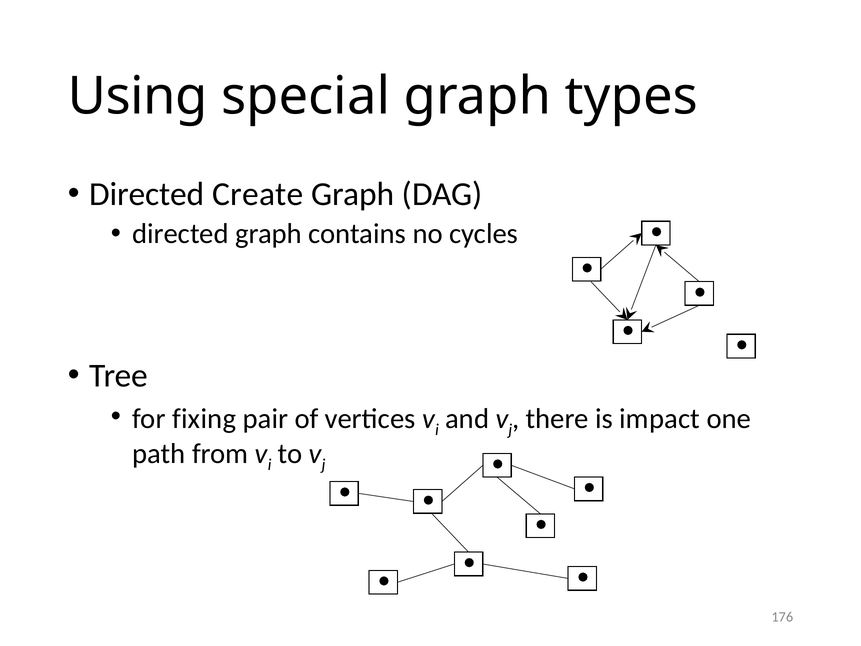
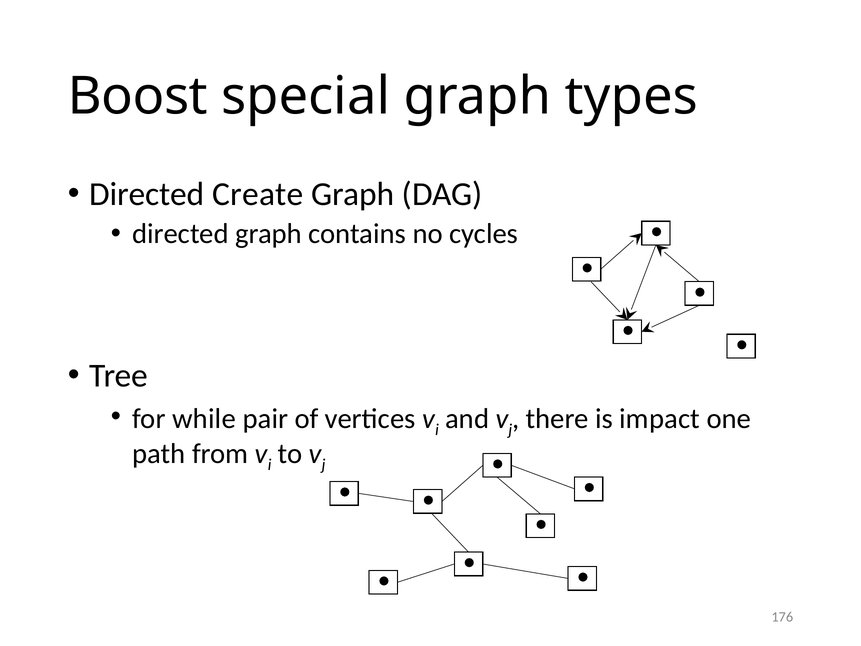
Using: Using -> Boost (138, 96)
fixing: fixing -> while (204, 418)
